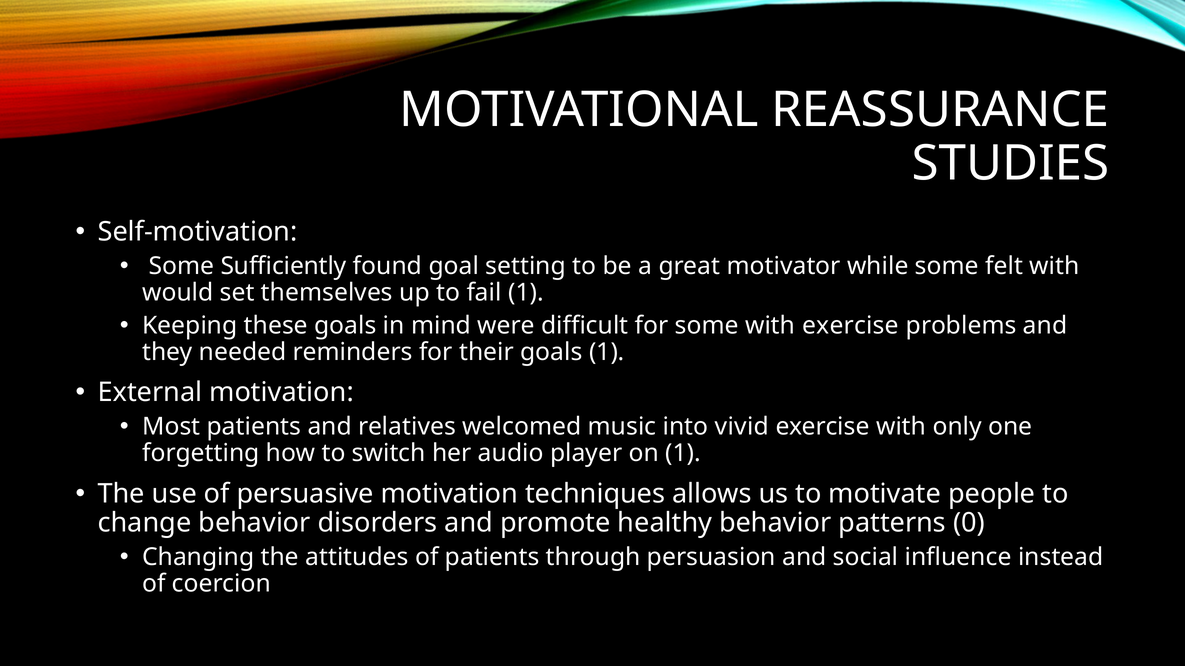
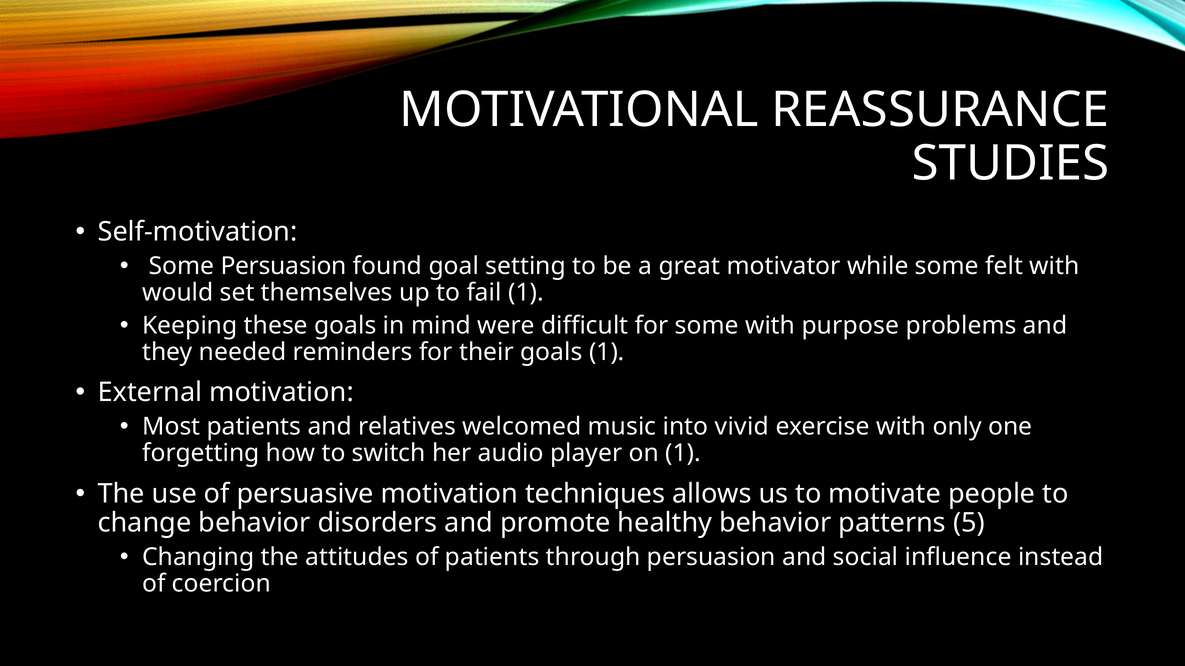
Some Sufficiently: Sufficiently -> Persuasion (284, 266)
with exercise: exercise -> purpose (850, 326)
0: 0 -> 5 (969, 523)
